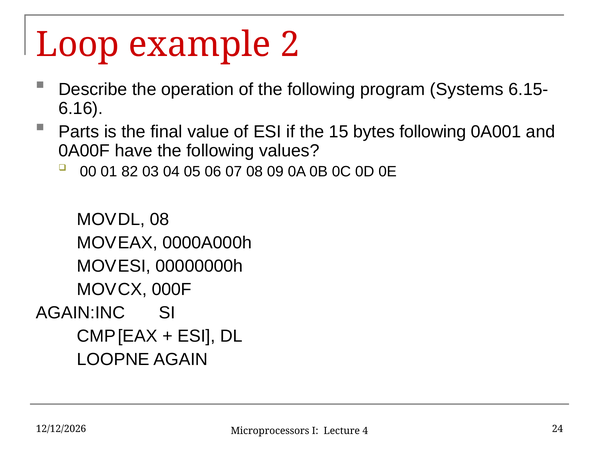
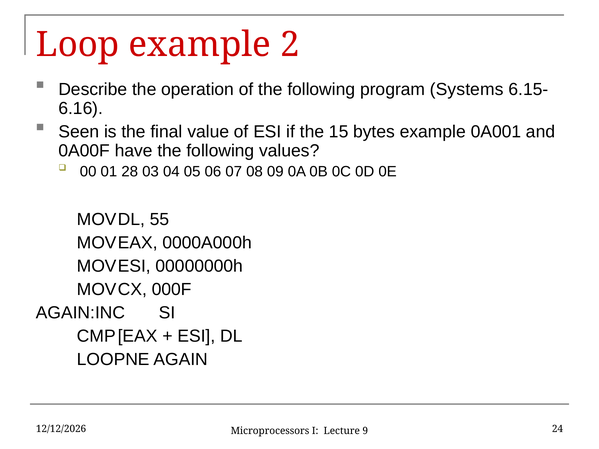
Parts: Parts -> Seen (79, 132)
bytes following: following -> example (433, 132)
82: 82 -> 28 (130, 172)
08: 08 -> 55 (159, 219)
4: 4 -> 9 (365, 431)
